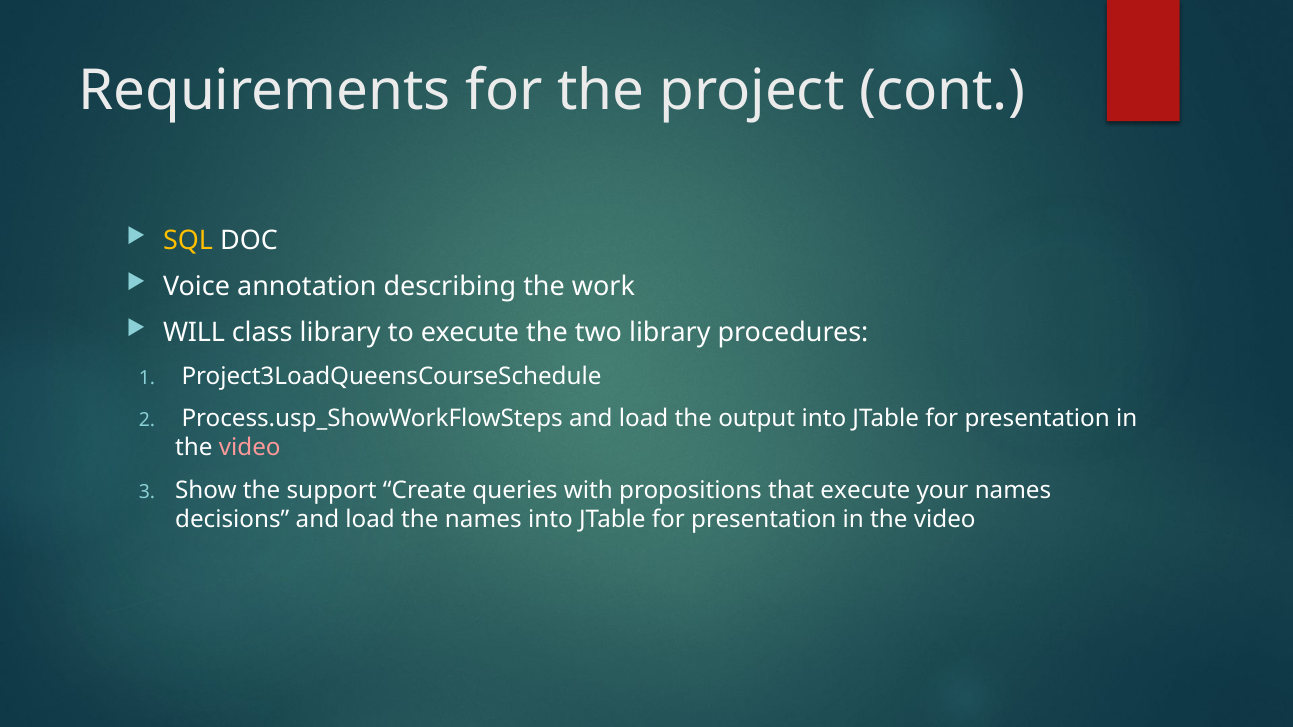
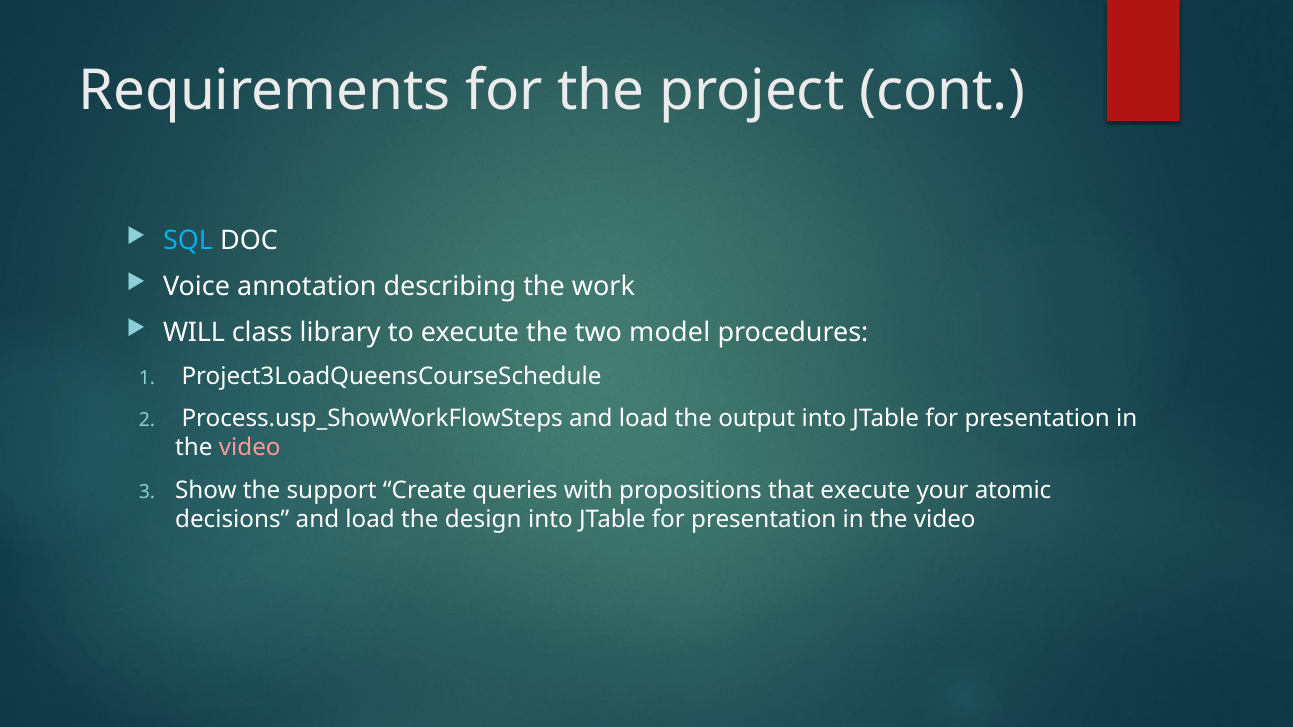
SQL colour: yellow -> light blue (188, 241)
two library: library -> model (670, 332)
your names: names -> atomic (1013, 491)
the names: names -> design (483, 520)
